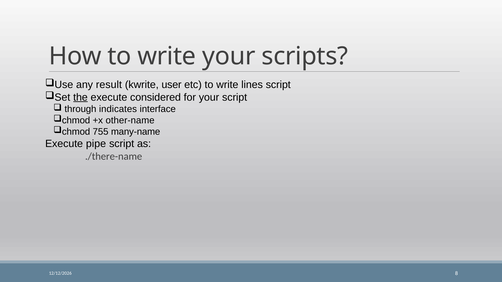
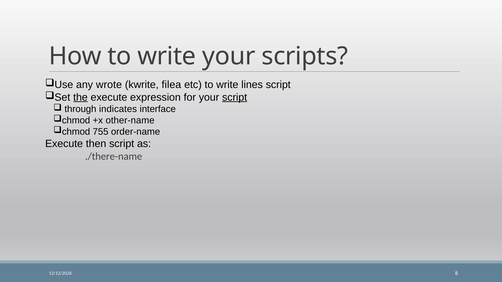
result: result -> wrote (109, 85)
user: user -> filea (171, 85)
considered: considered -> expression (155, 97)
script underline: none -> present (235, 97)
many-name: many-name -> order-name (136, 132)
pipe: pipe -> then (96, 144)
